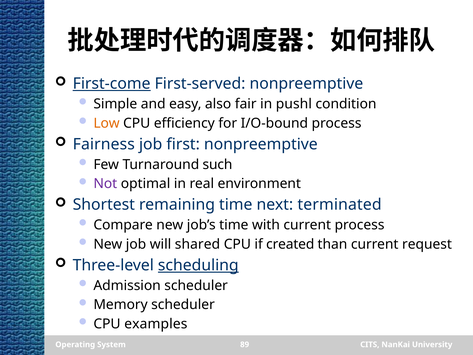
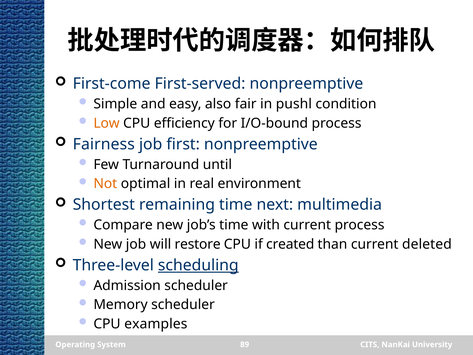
First-come underline: present -> none (112, 84)
such: such -> until (217, 164)
Not colour: purple -> orange (105, 184)
terminated: terminated -> multimedia (340, 205)
shared: shared -> restore (198, 244)
request: request -> deleted (427, 244)
